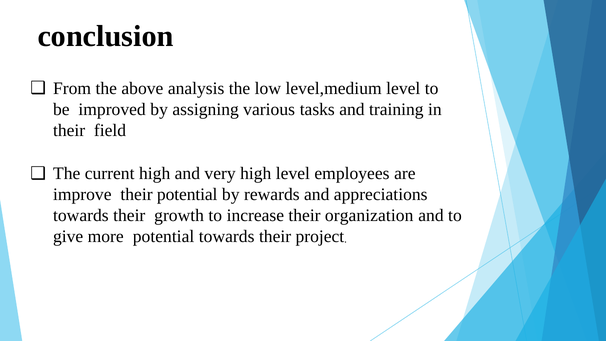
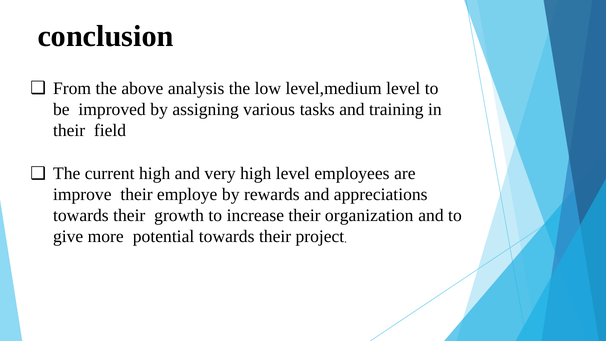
their potential: potential -> employe (187, 194)
